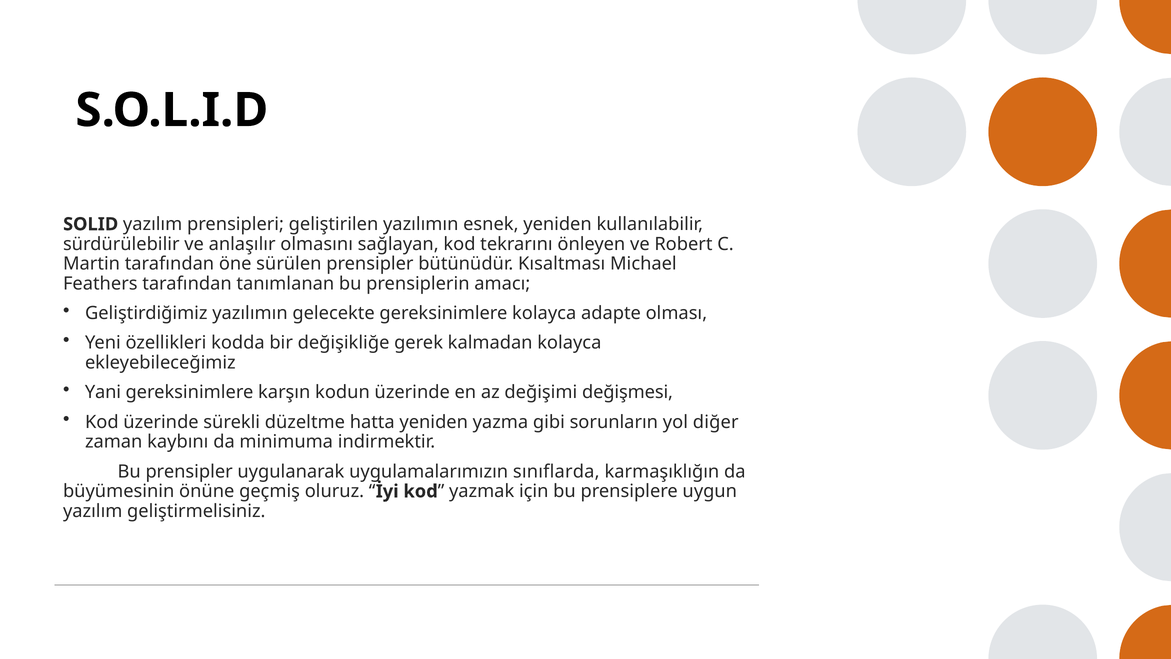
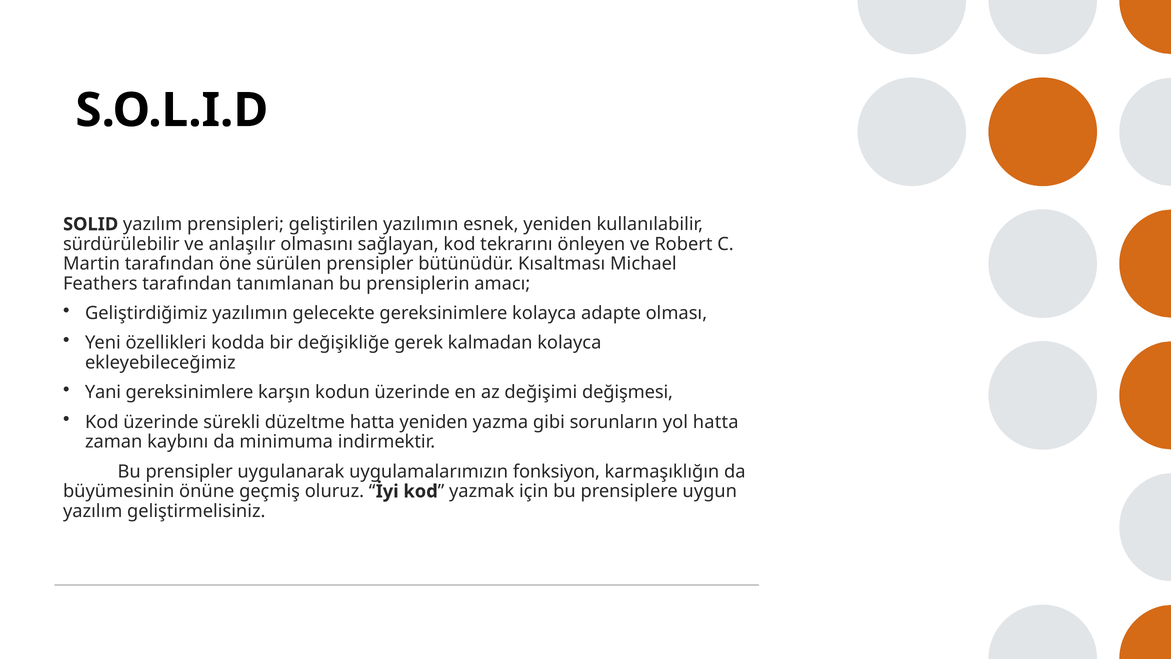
yol diğer: diğer -> hatta (716, 422)
sınıflarda: sınıflarda -> fonksiyon (556, 471)
